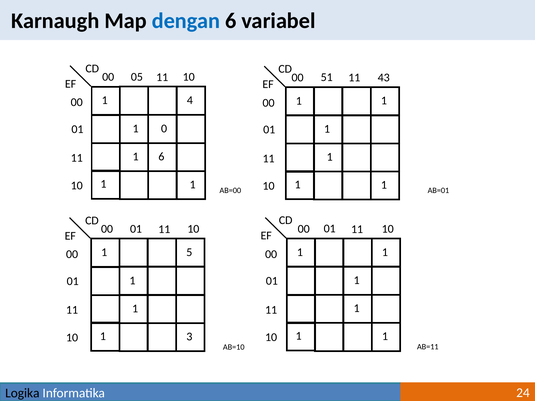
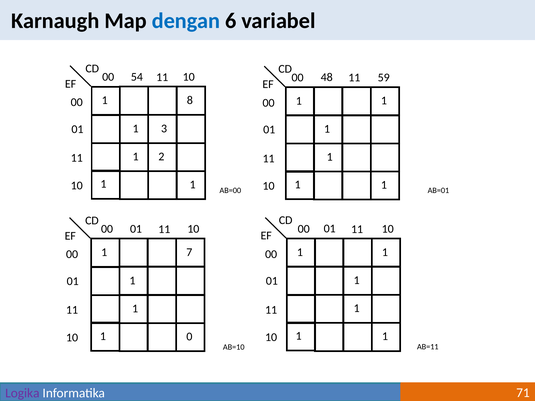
05: 05 -> 54 (137, 77)
51: 51 -> 48 (327, 77)
43: 43 -> 59 (384, 78)
4: 4 -> 8 (190, 100)
0: 0 -> 3 (164, 129)
1 6: 6 -> 2 (161, 157)
5: 5 -> 7 (189, 252)
3: 3 -> 0 (189, 337)
Logika colour: black -> purple (22, 393)
24: 24 -> 71 (523, 393)
